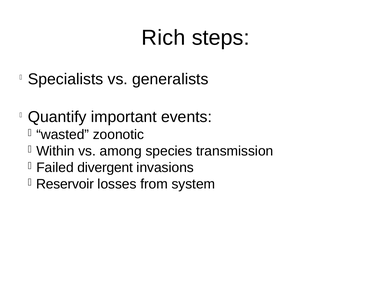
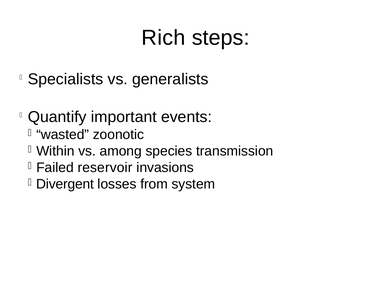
divergent: divergent -> reservoir (105, 168)
Reservoir: Reservoir -> Divergent (65, 184)
